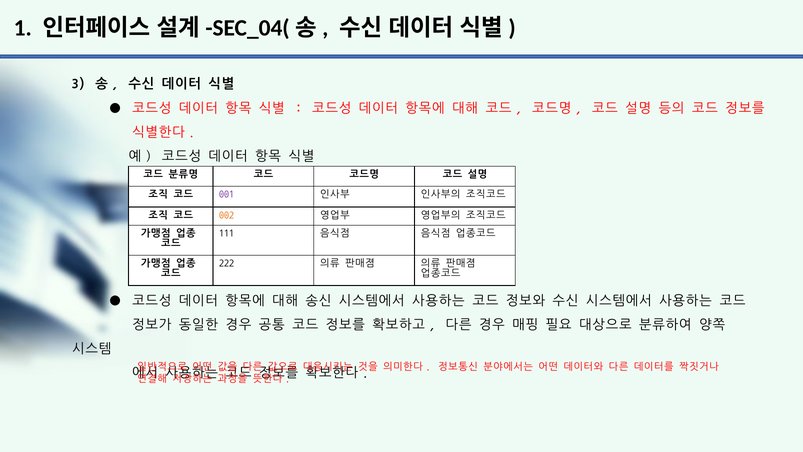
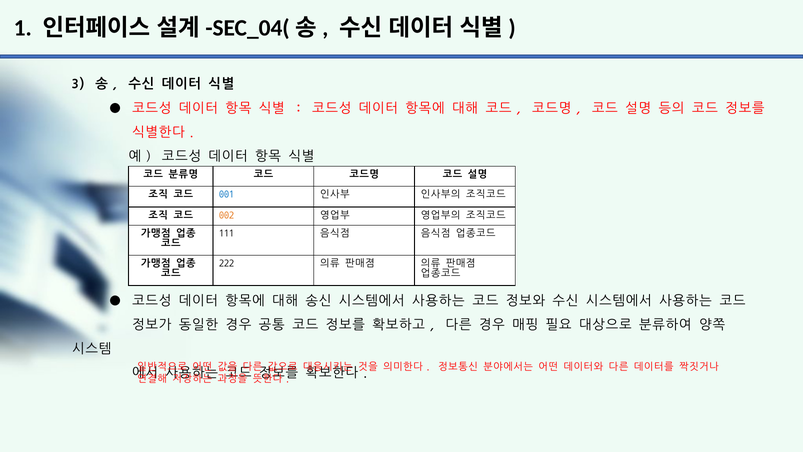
001 colour: purple -> blue (227, 194)
